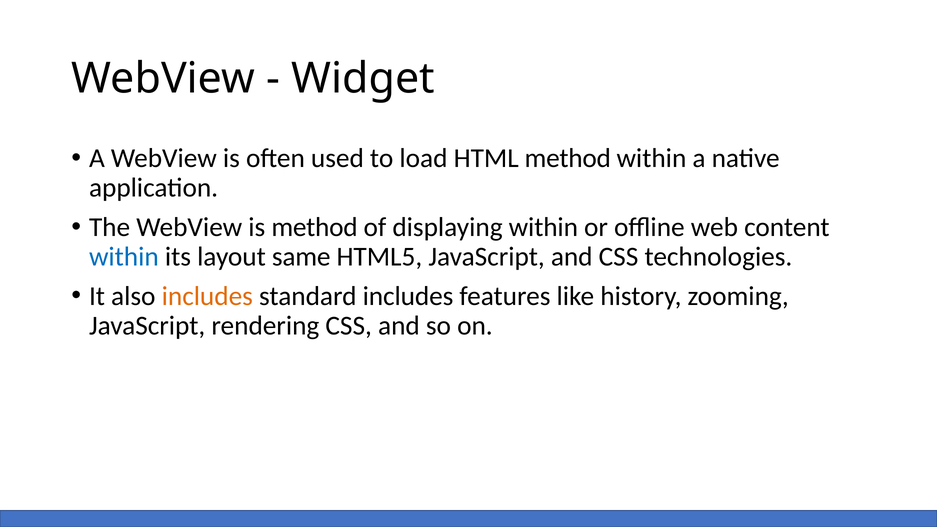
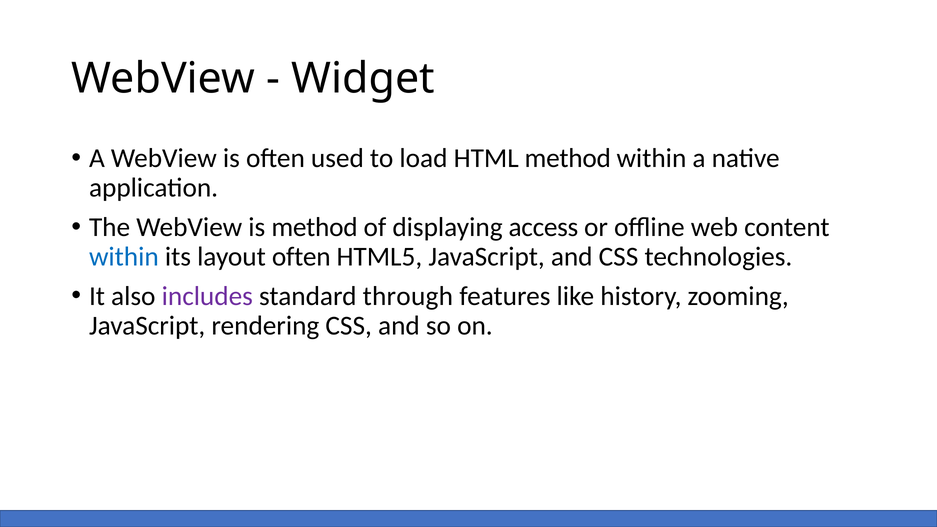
displaying within: within -> access (543, 227)
layout same: same -> often (301, 257)
includes colour: orange -> purple (207, 296)
standard includes: includes -> through (408, 296)
